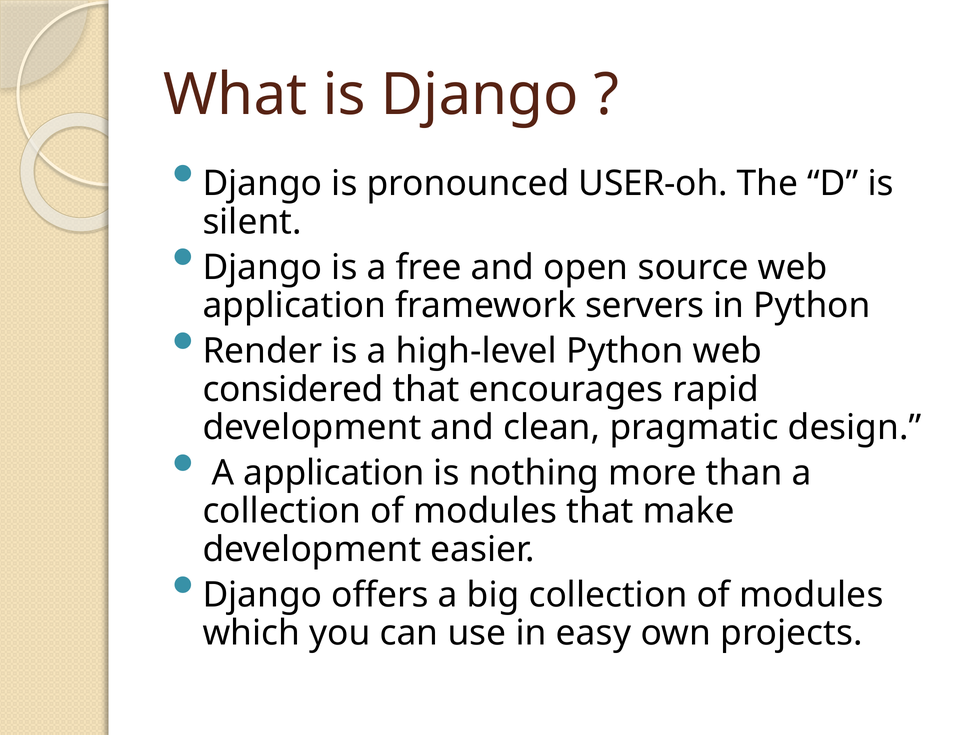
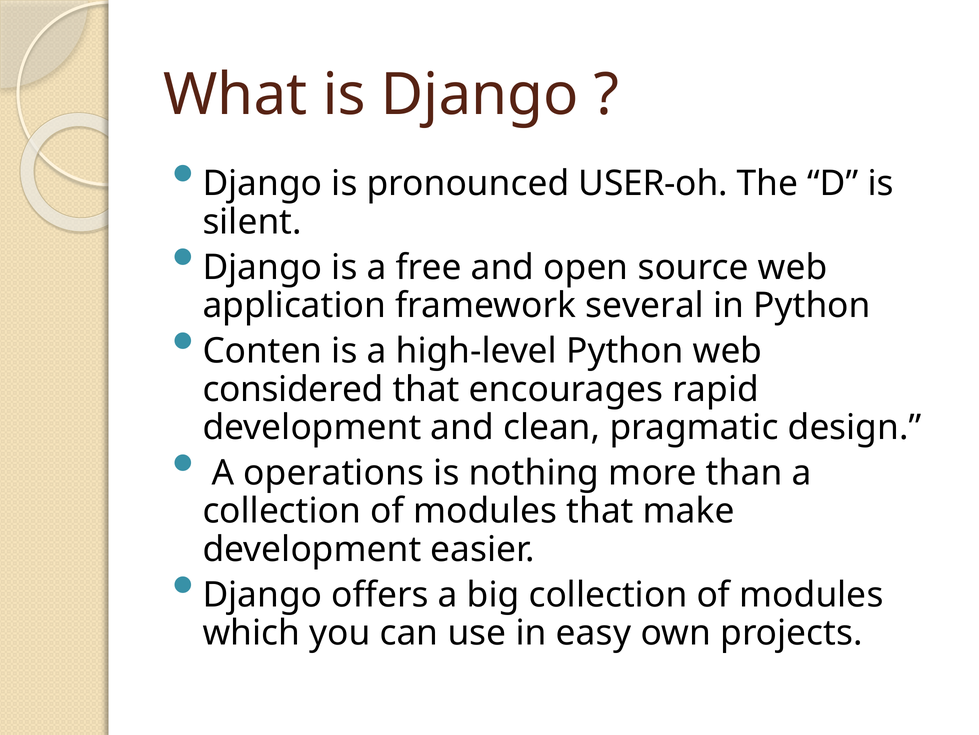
servers: servers -> several (645, 305)
Render: Render -> Conten (262, 351)
A application: application -> operations (334, 473)
